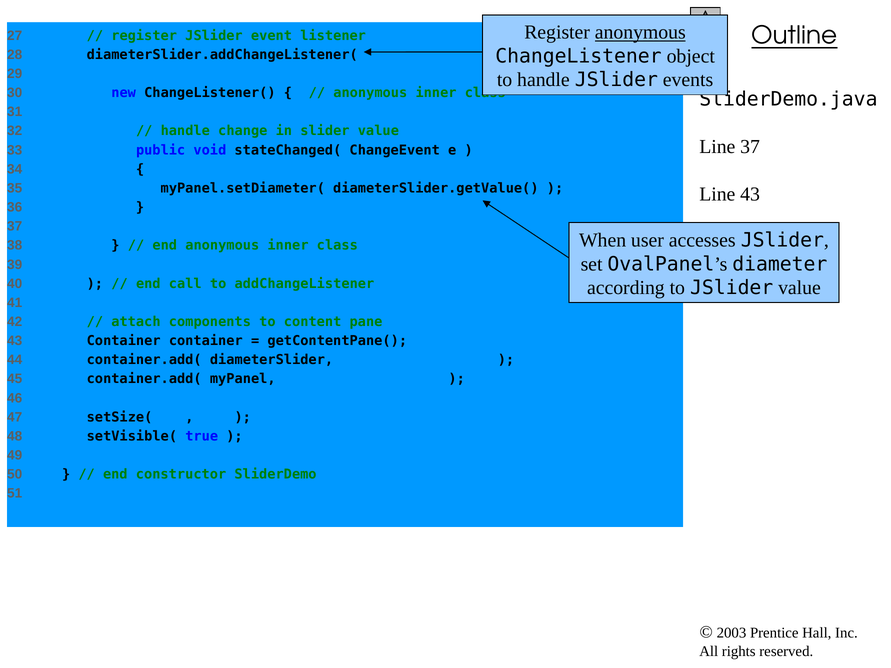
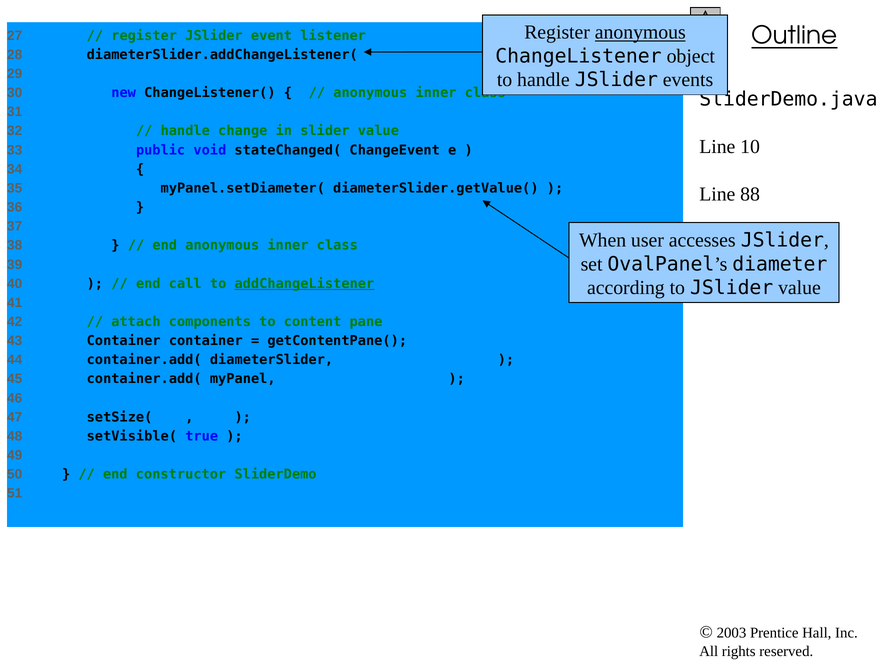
Line 37: 37 -> 10 (750, 147)
Line 43: 43 -> 88 (750, 194)
addChangeListener underline: none -> present (304, 284)
